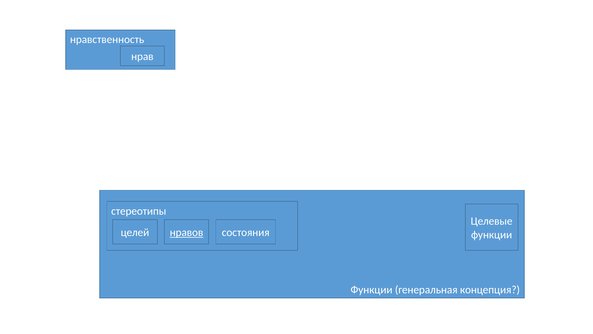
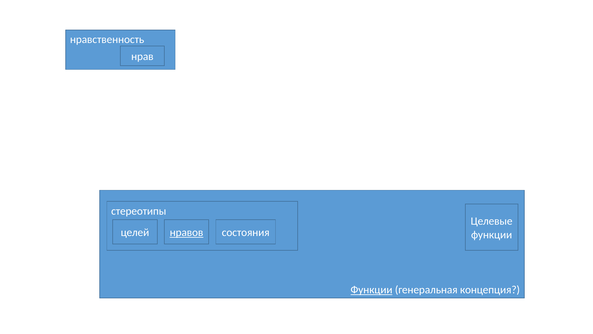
Функции underline: none -> present (371, 289)
